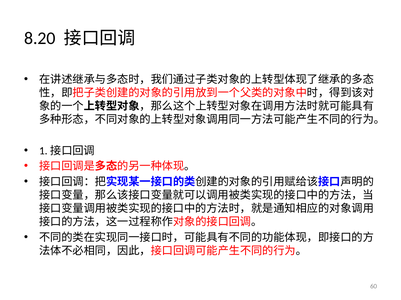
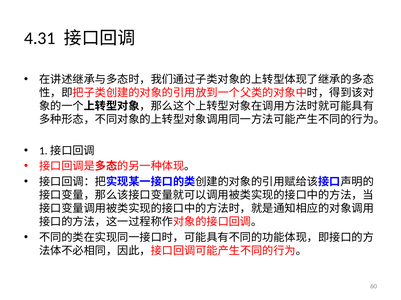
8.20: 8.20 -> 4.31 (40, 38)
